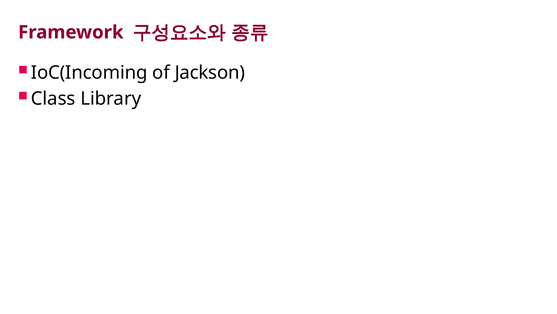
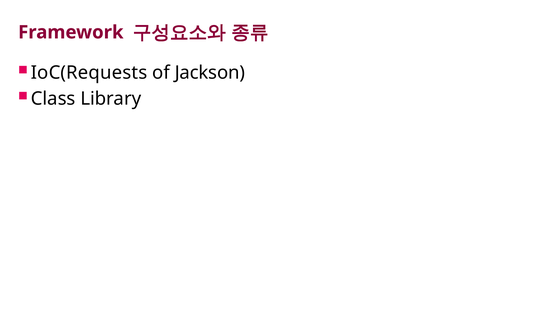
IoC(Incoming: IoC(Incoming -> IoC(Requests (89, 72)
